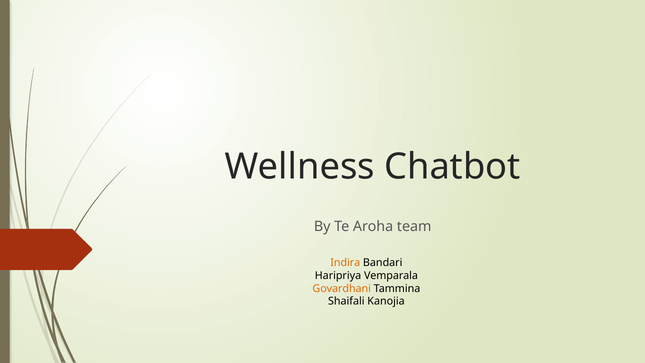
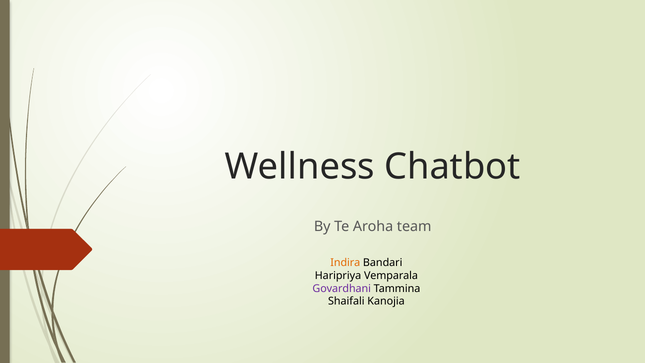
Govardhani colour: orange -> purple (342, 288)
